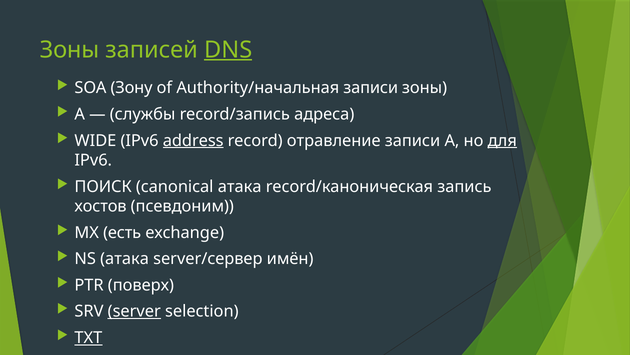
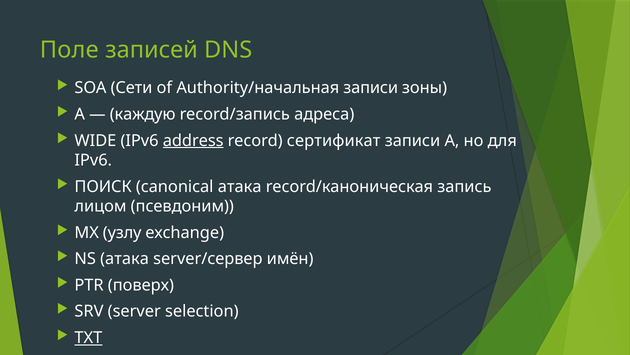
Зоны: Зоны -> Поле (69, 50)
DNS underline: present -> none (228, 50)
Зону: Зону -> Сети (132, 88)
службы: службы -> каждую (143, 114)
отравление: отравление -> сертификат (334, 140)
для underline: present -> none (502, 140)
хостов: хостов -> лицом (100, 206)
есть: есть -> узлу (122, 232)
server underline: present -> none (134, 311)
